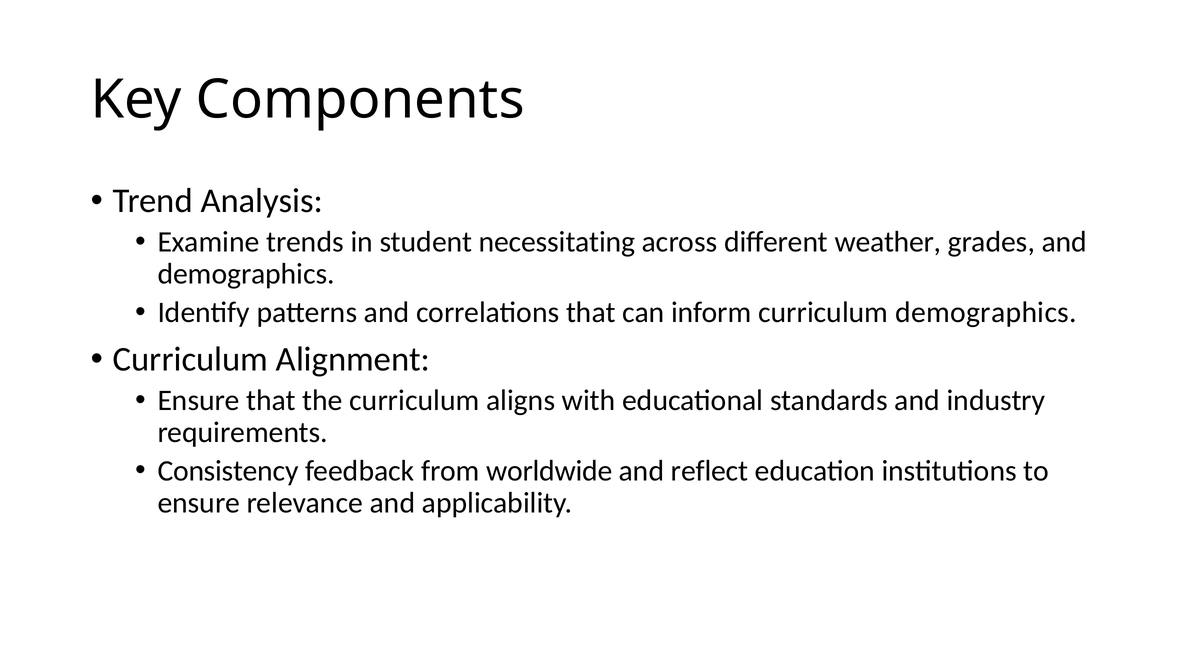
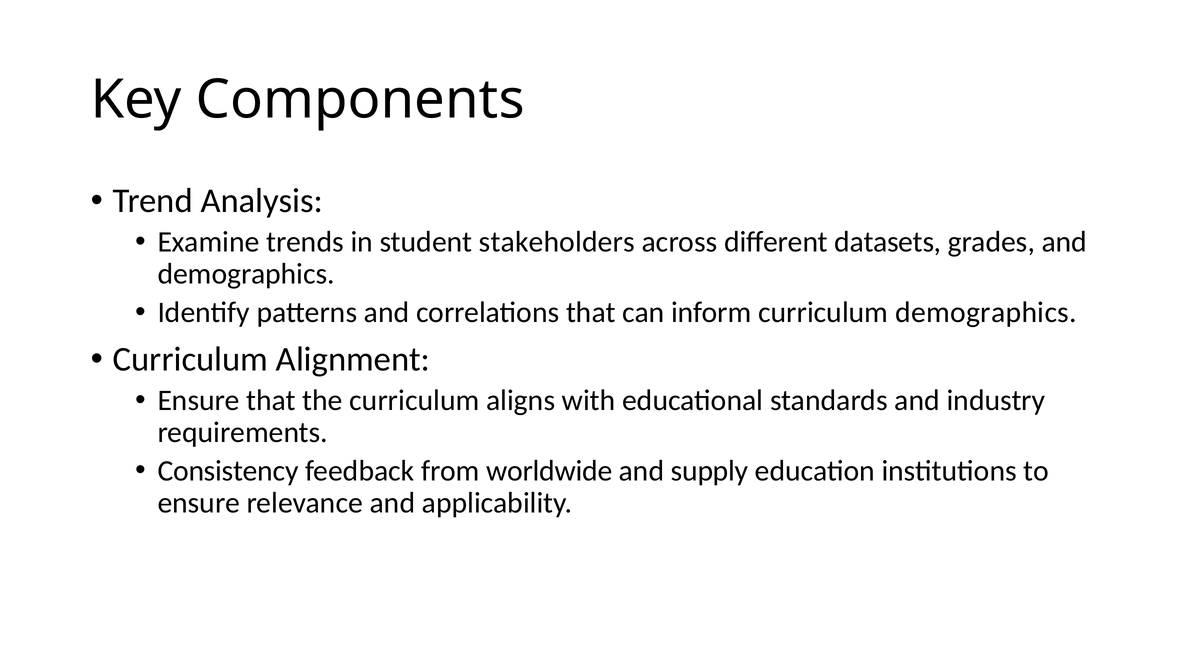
necessitating: necessitating -> stakeholders (557, 242)
weather: weather -> datasets (888, 242)
reflect: reflect -> supply (710, 471)
